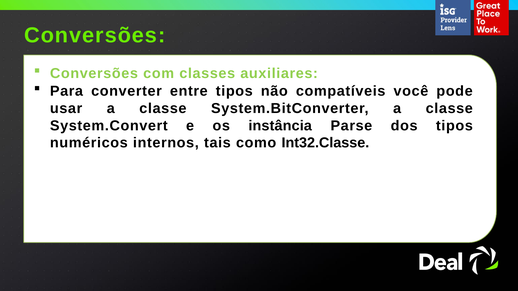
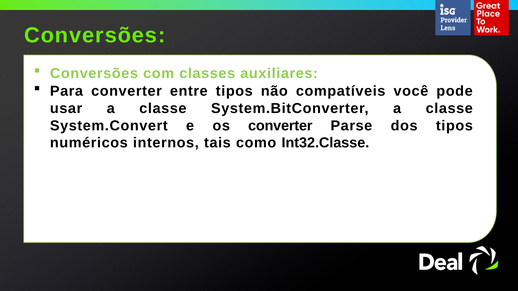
os instância: instância -> converter (280, 126)
